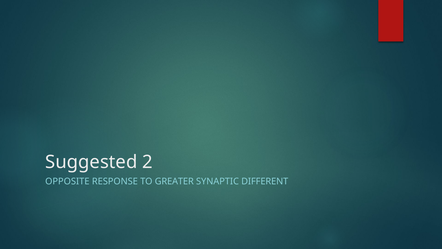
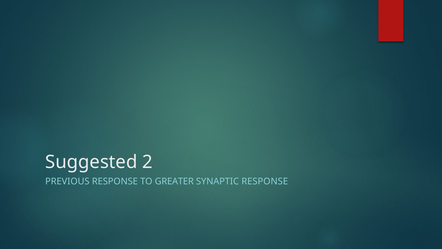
OPPOSITE: OPPOSITE -> PREVIOUS (67, 181)
SYNAPTIC DIFFERENT: DIFFERENT -> RESPONSE (265, 181)
